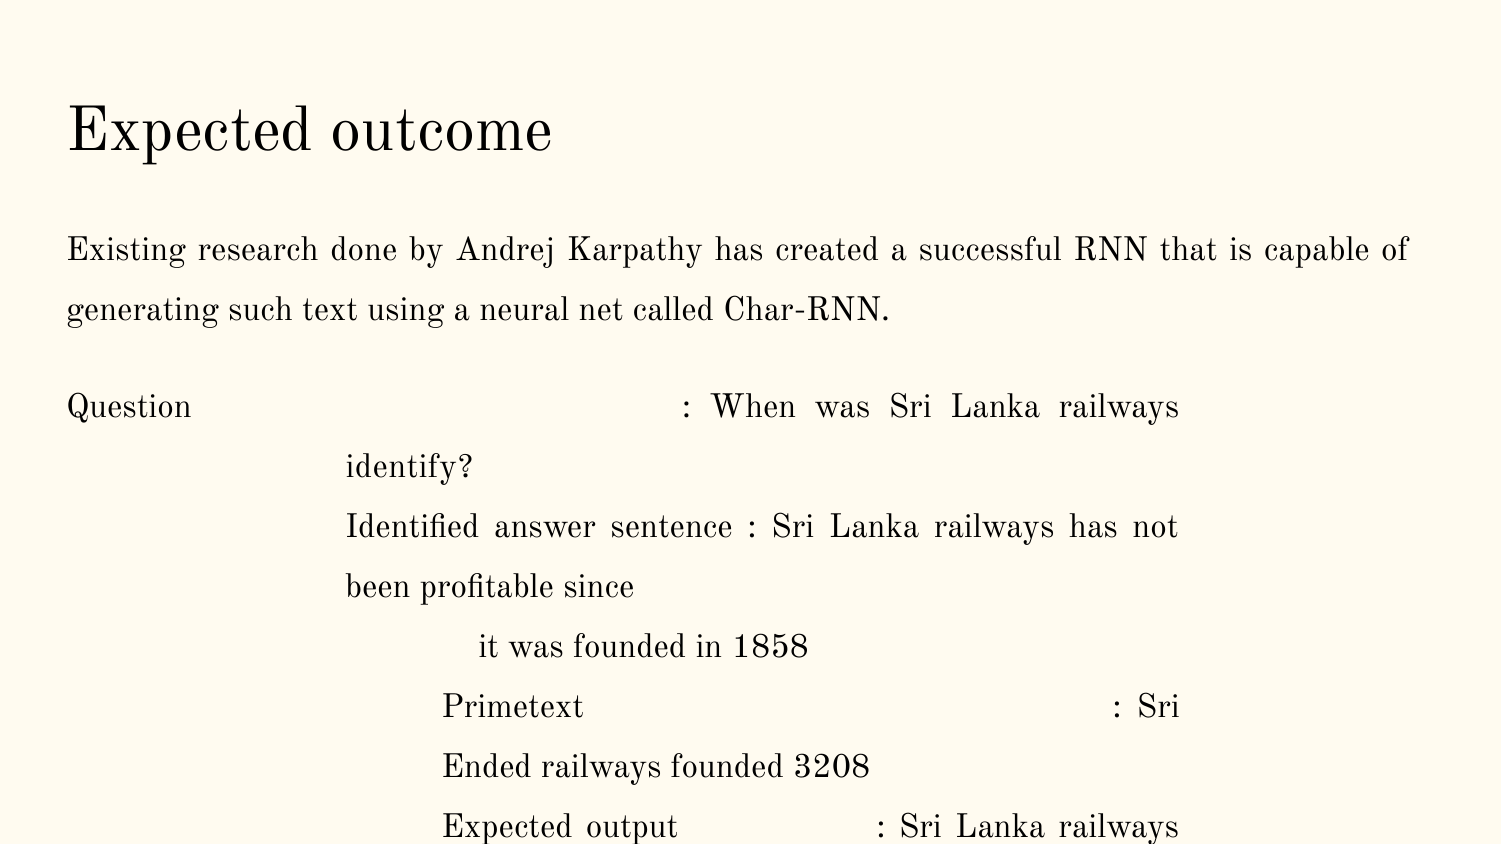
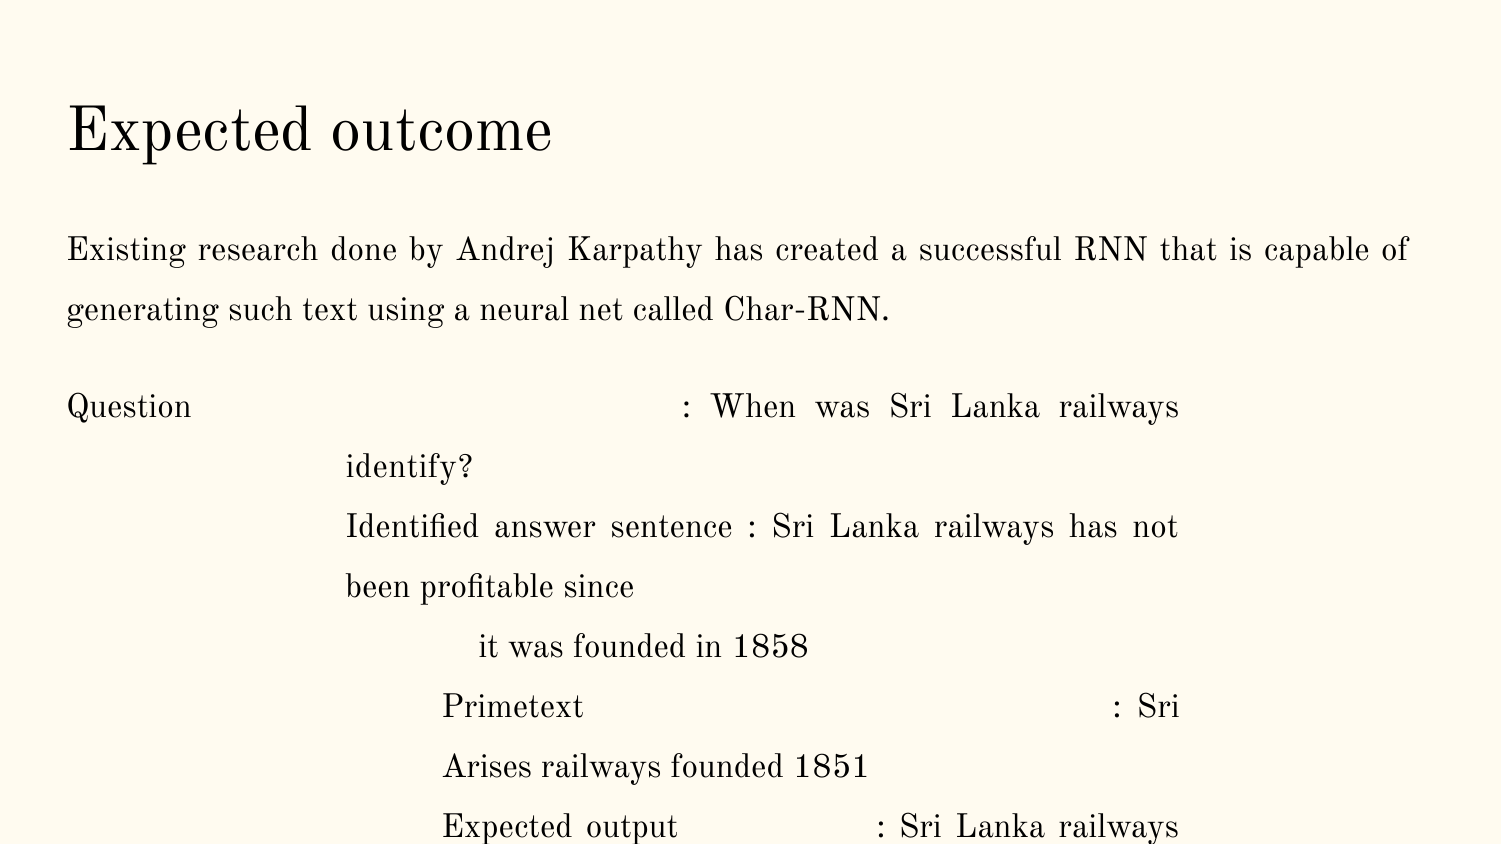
Ended: Ended -> Arises (487, 767)
3208: 3208 -> 1851 (832, 767)
